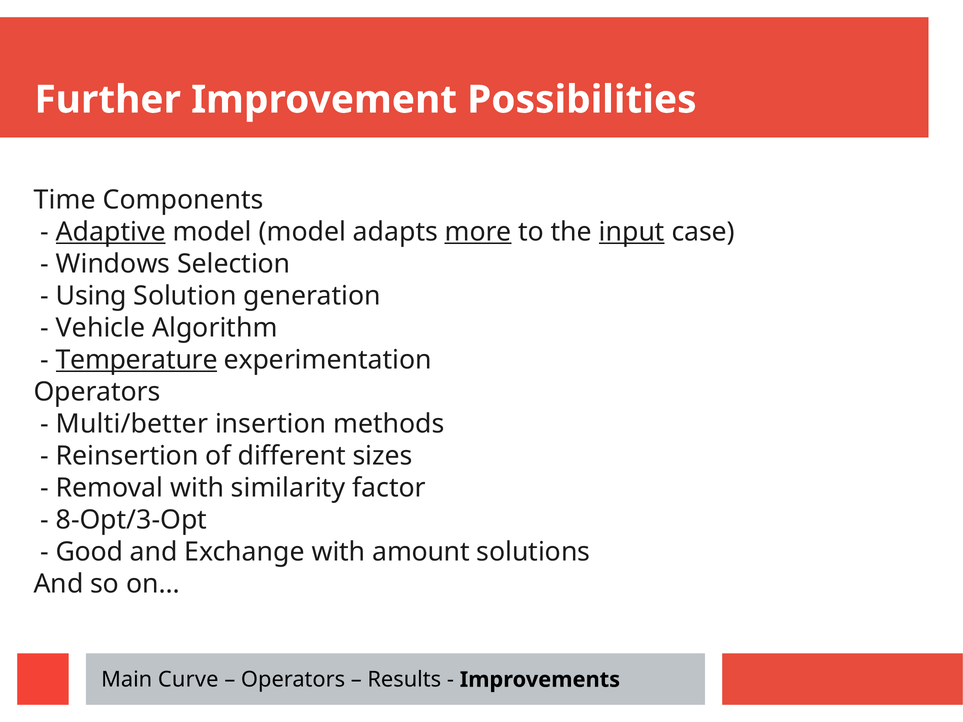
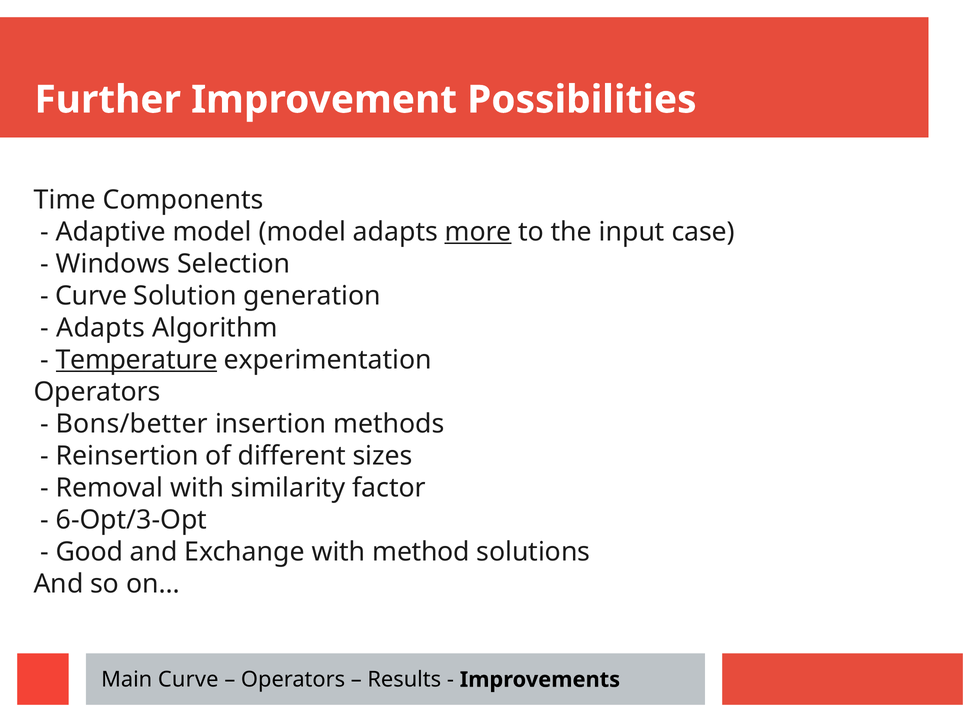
Adaptive underline: present -> none (111, 232)
input underline: present -> none (632, 232)
Using: Using -> Curve (91, 296)
Vehicle: Vehicle -> Adapts (100, 328)
Multi/better: Multi/better -> Bons/better (132, 424)
8-Opt/3-Opt: 8-Opt/3-Opt -> 6-Opt/3-Opt (131, 520)
amount: amount -> method (421, 552)
